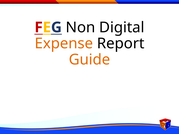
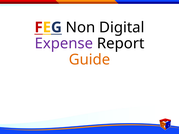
Expense colour: orange -> purple (64, 44)
